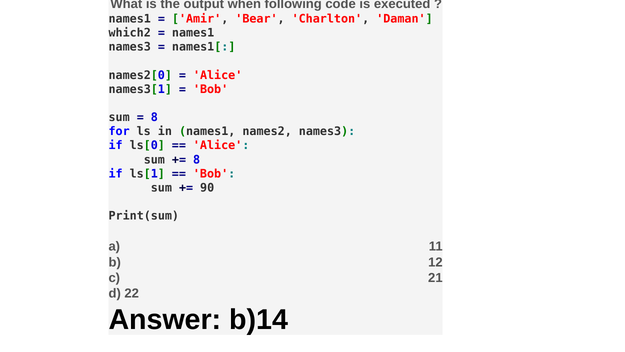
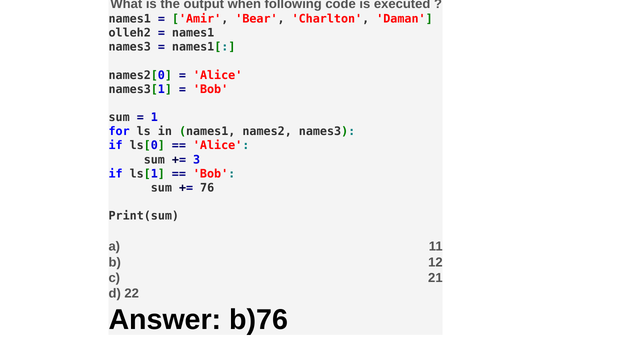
which2: which2 -> olleh2 (130, 33)
8: 8 -> 1 (154, 117)
8: 8 -> 3 (197, 159)
90: 90 -> 76 (207, 188)
b)14: b)14 -> b)76 (259, 319)
